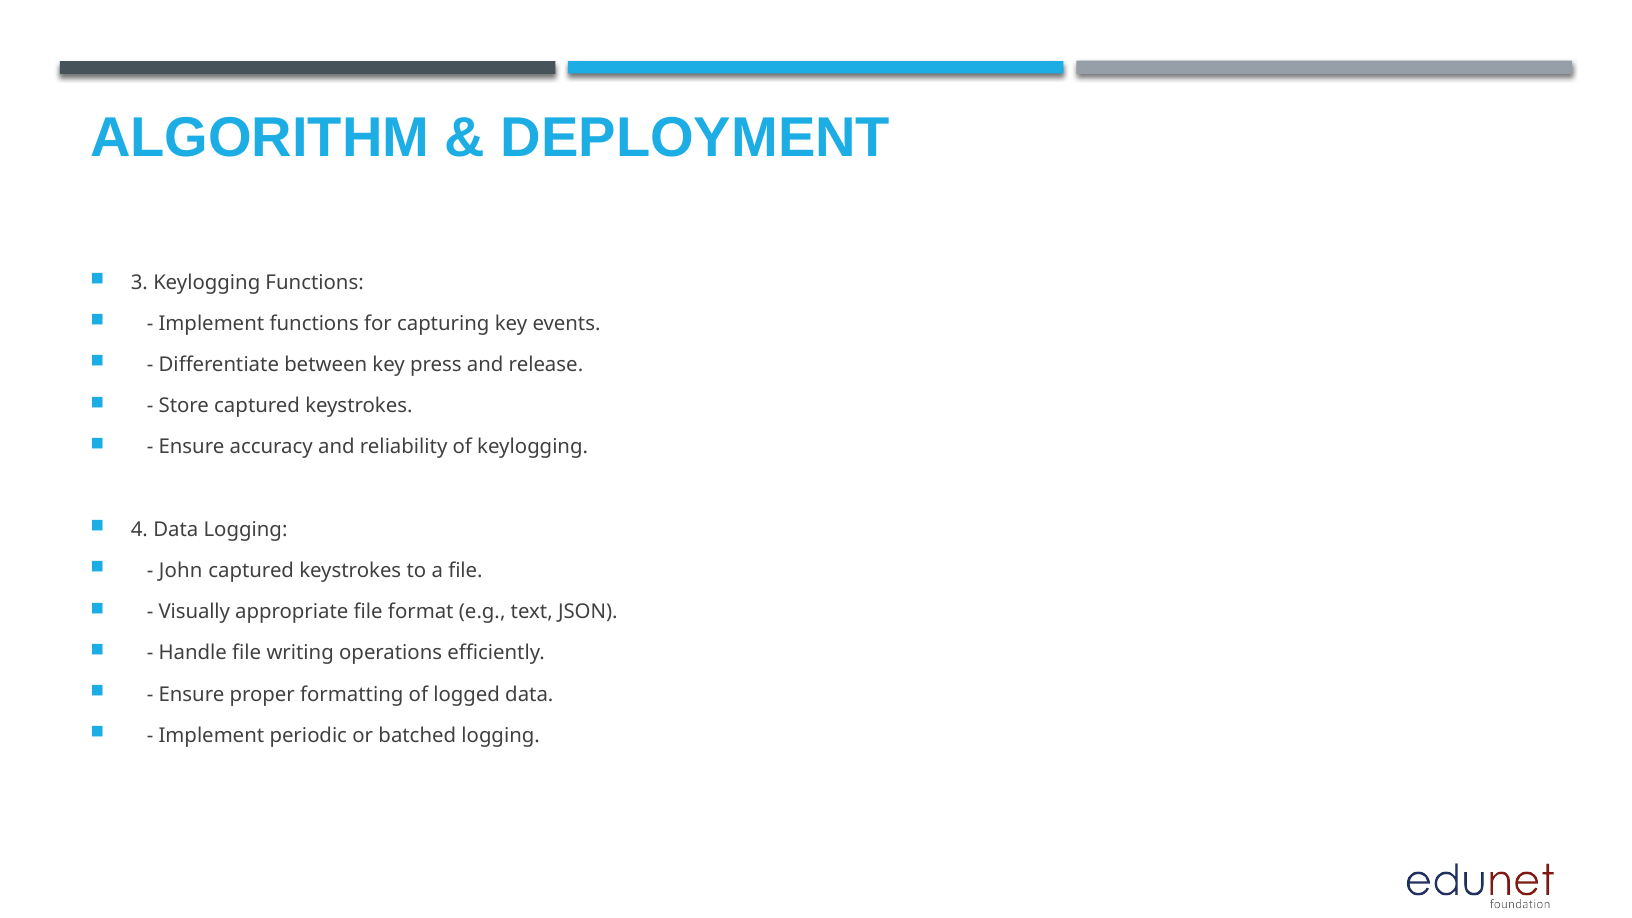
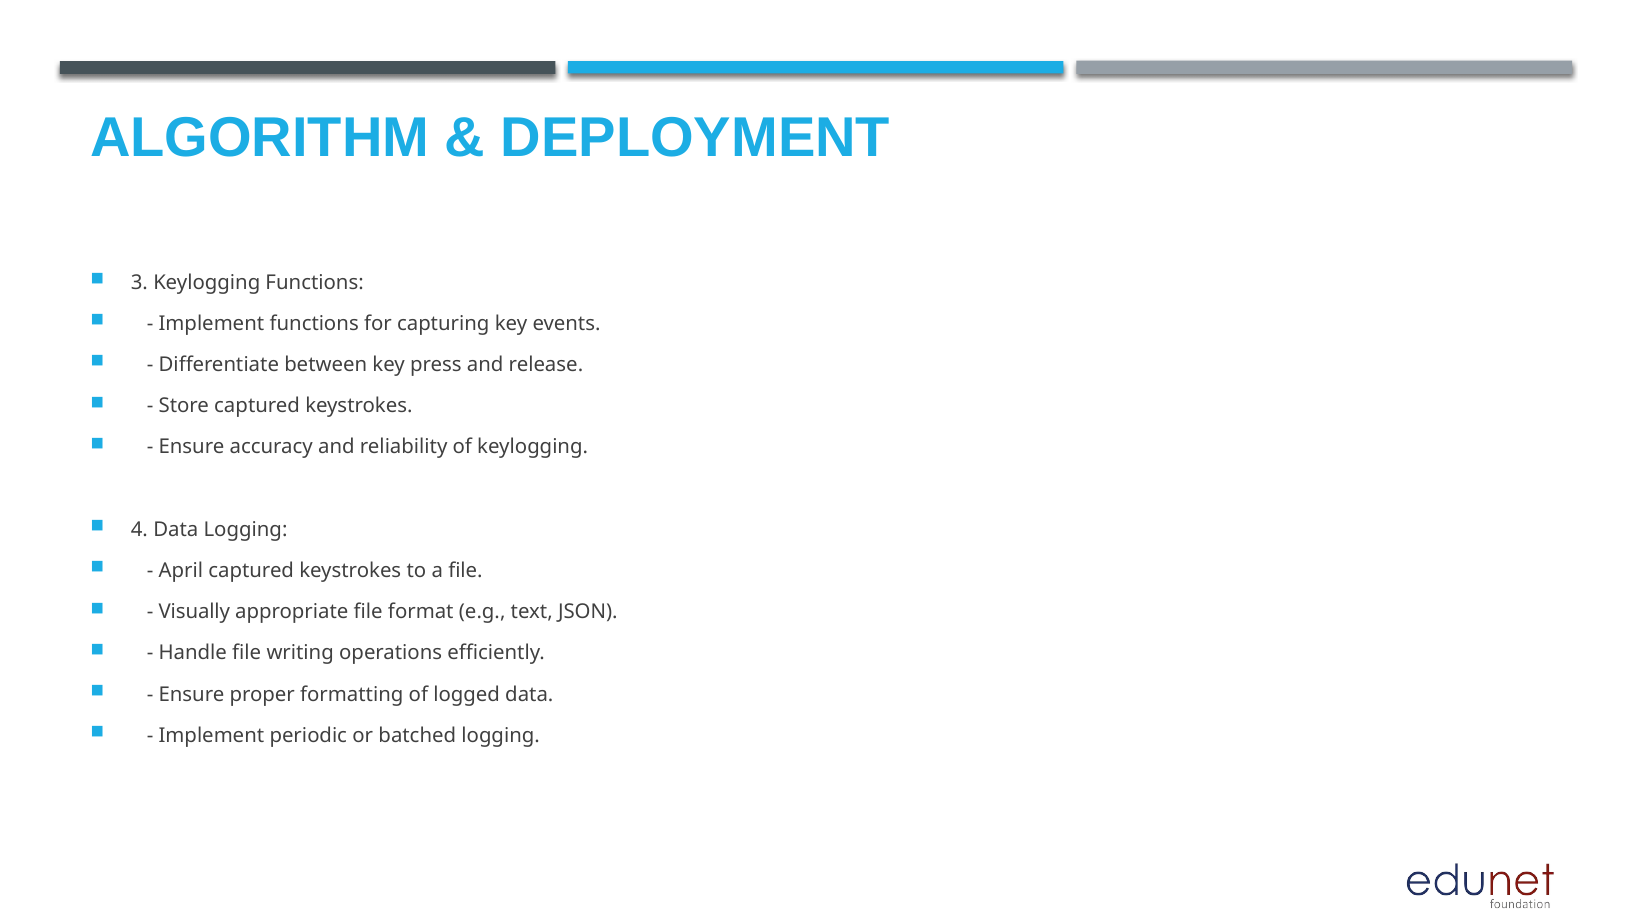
John: John -> April (181, 571)
